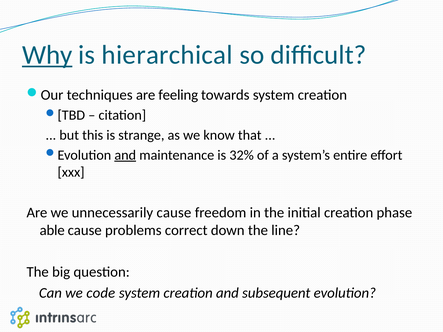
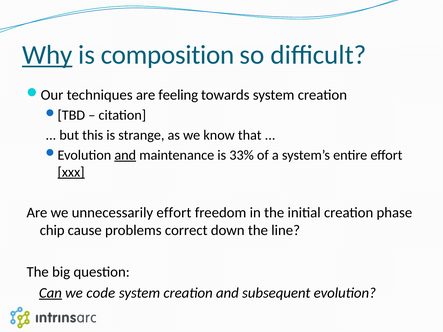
hierarchical: hierarchical -> composition (167, 55)
32%: 32% -> 33% (242, 155)
xxx underline: none -> present (71, 172)
unnecessarily cause: cause -> effort (174, 213)
able: able -> chip (52, 230)
Can underline: none -> present (50, 293)
